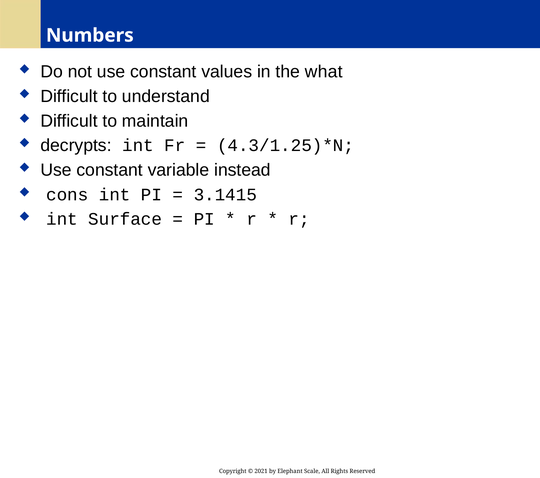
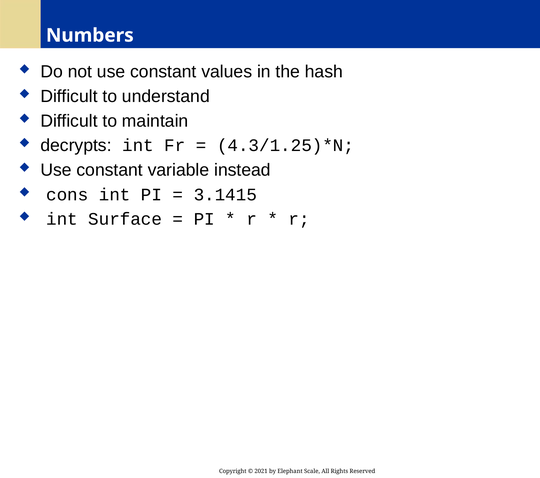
what: what -> hash (324, 72)
